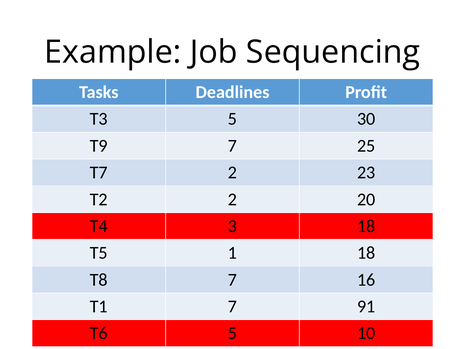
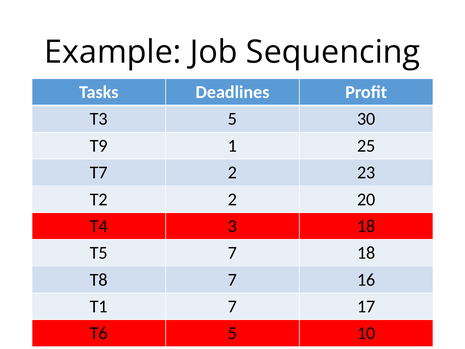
T9 7: 7 -> 1 (232, 146)
T5 1: 1 -> 7 (232, 253)
91: 91 -> 17 (366, 306)
